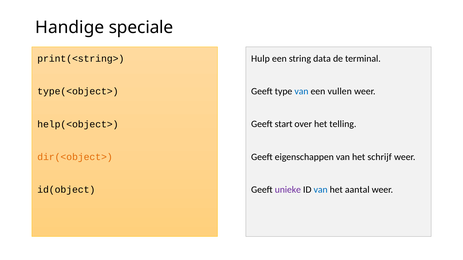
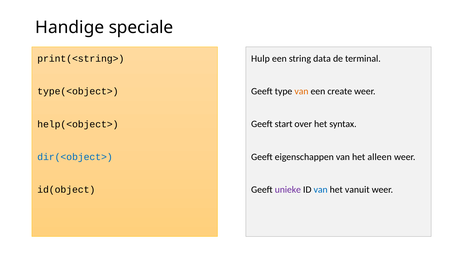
van colour: blue -> orange (301, 92)
vullen: vullen -> create (340, 92)
telling: telling -> syntax (343, 124)
schrijf: schrijf -> alleen (380, 157)
dir(<object> colour: orange -> blue (75, 157)
aantal: aantal -> vanuit (357, 190)
